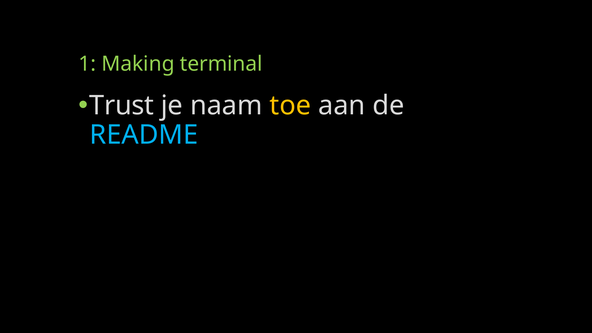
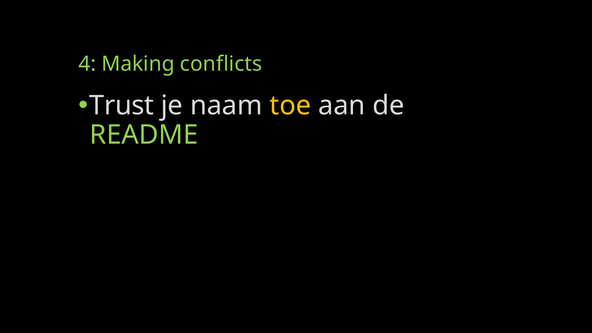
1: 1 -> 4 (87, 64)
terminal: terminal -> conflicts (221, 64)
README colour: light blue -> light green (144, 135)
